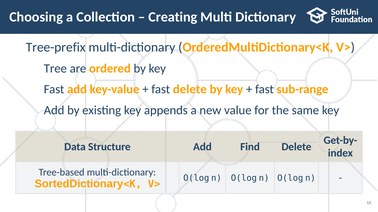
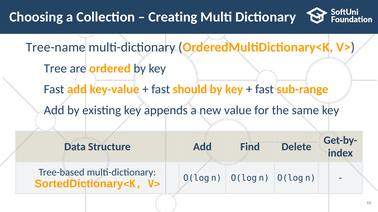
Tree-prefix: Tree-prefix -> Tree-name (56, 47)
fast delete: delete -> should (190, 90)
